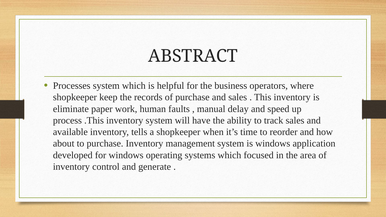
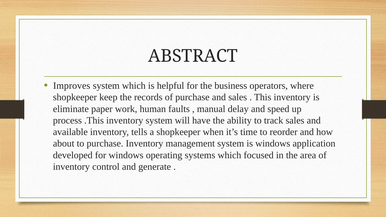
Processes: Processes -> Improves (72, 86)
